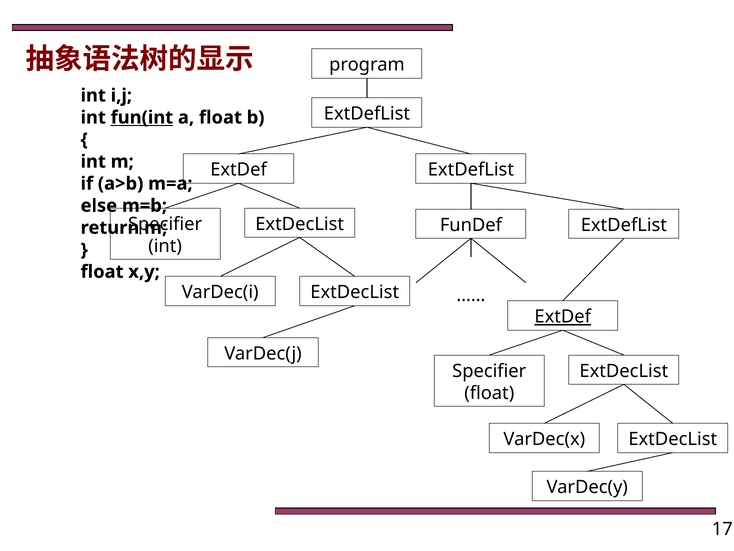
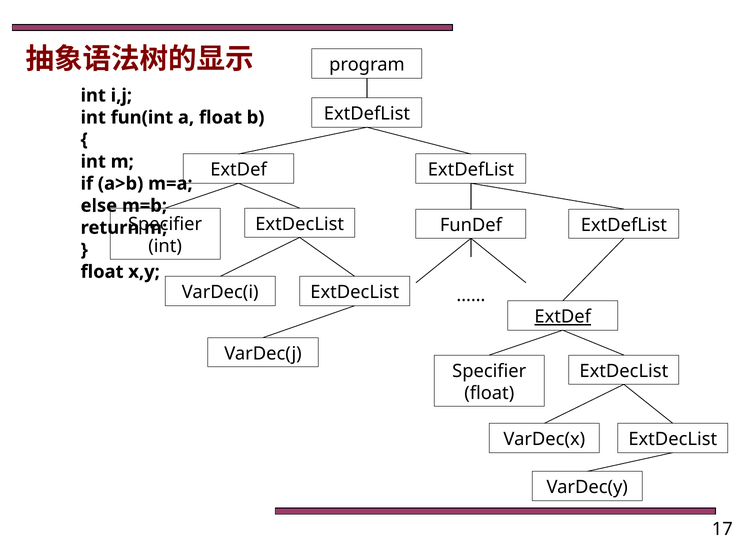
fun(int underline: present -> none (142, 117)
